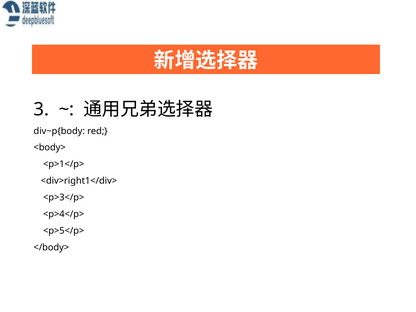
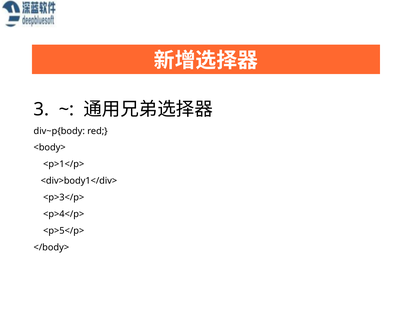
<div>right1</div>: <div>right1</div> -> <div>body1</div> (79, 181)
